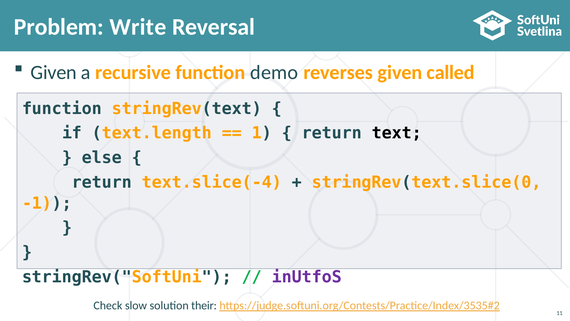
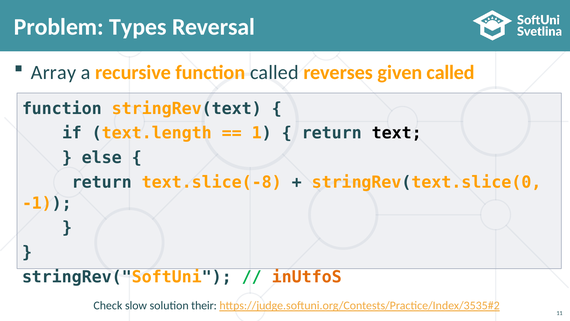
Write: Write -> Types (138, 27)
Given: Given -> Array (54, 72)
function demo: demo -> called (274, 72)
text.slice(-4: text.slice(-4 -> text.slice(-8 (212, 182)
inUtfoS colour: purple -> orange (307, 277)
